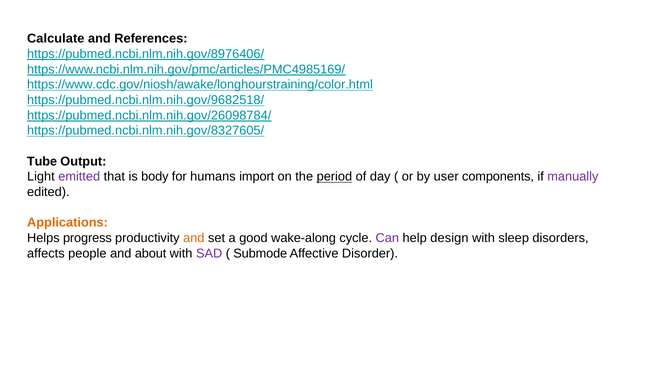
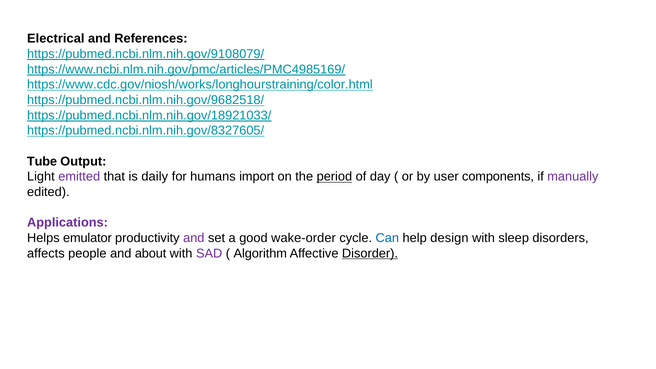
Calculate: Calculate -> Electrical (56, 39)
https://pubmed.ncbi.nlm.nih.gov/8976406/: https://pubmed.ncbi.nlm.nih.gov/8976406/ -> https://pubmed.ncbi.nlm.nih.gov/9108079/ (146, 54)
https://www.cdc.gov/niosh/awake/longhourstraining/color.html: https://www.cdc.gov/niosh/awake/longhourstraining/color.html -> https://www.cdc.gov/niosh/works/longhourstraining/color.html (200, 85)
https://pubmed.ncbi.nlm.nih.gov/26098784/: https://pubmed.ncbi.nlm.nih.gov/26098784/ -> https://pubmed.ncbi.nlm.nih.gov/18921033/ (149, 115)
body: body -> daily (155, 177)
Applications colour: orange -> purple (68, 223)
progress: progress -> emulator (87, 238)
and colour: orange -> purple (194, 238)
wake-along: wake-along -> wake-order (304, 238)
Can colour: purple -> blue (387, 238)
Submode: Submode -> Algorithm (260, 253)
Disorder underline: none -> present (370, 253)
